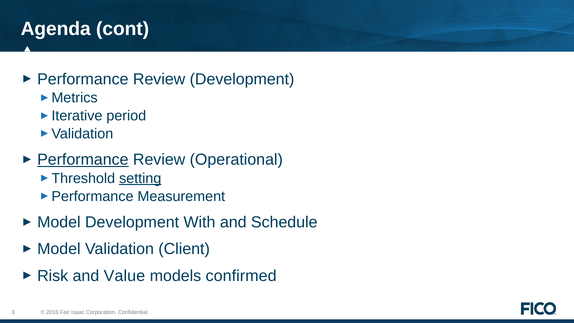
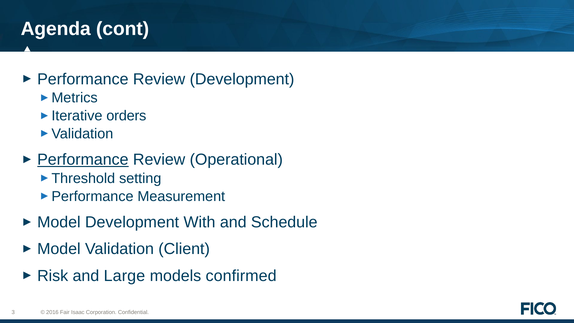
period: period -> orders (126, 116)
setting underline: present -> none (140, 178)
Value: Value -> Large (124, 276)
